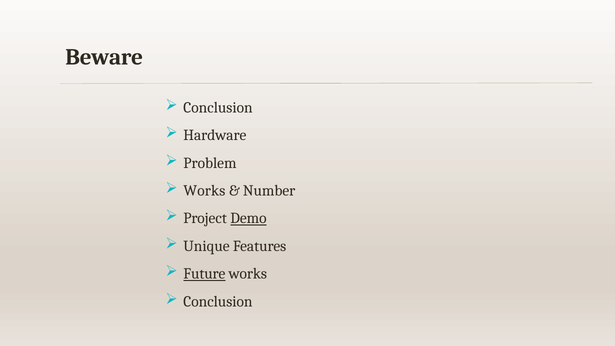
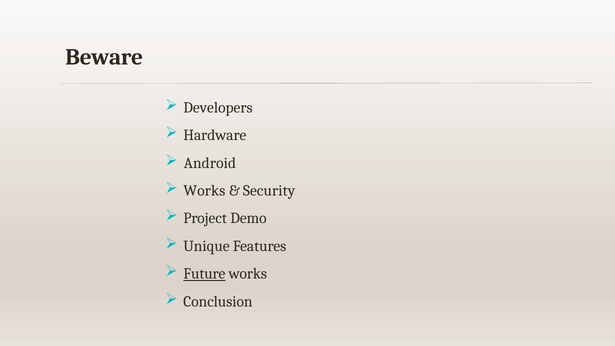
Conclusion: Conclusion -> Developers (218, 108)
Problem: Problem -> Android (210, 163)
Number: Number -> Security (269, 191)
Demo underline: present -> none (248, 218)
